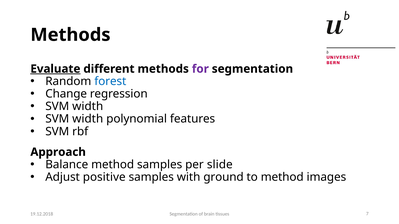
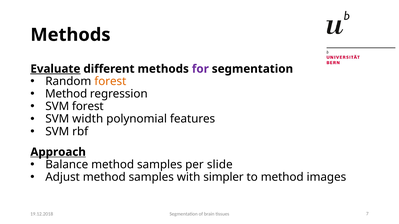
forest colour: blue -> orange (110, 81)
Change: Change -> Method (66, 94)
width: width -> forest (88, 107)
Approach underline: none -> present (58, 152)
Adjust positive: positive -> method (104, 177)
ground: ground -> simpler (224, 177)
